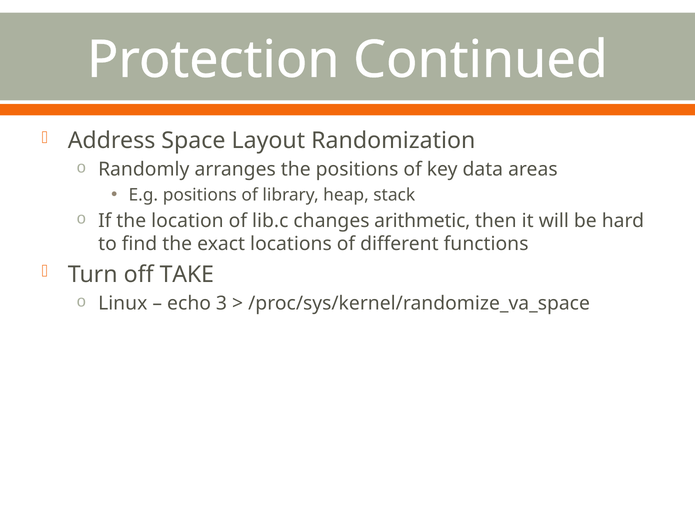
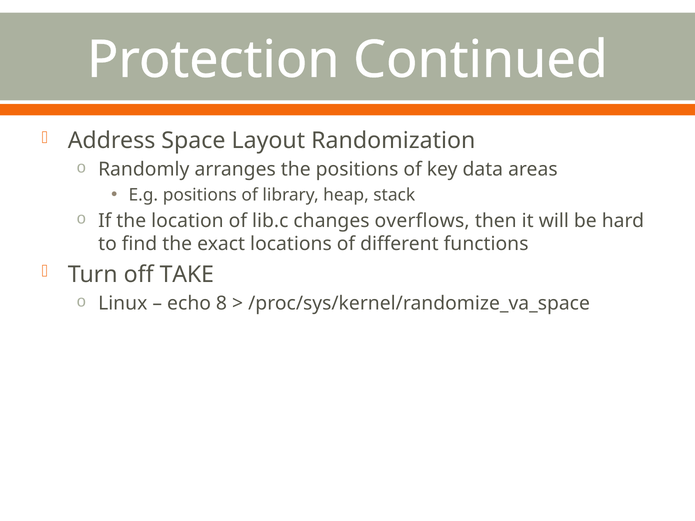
arithmetic: arithmetic -> overflows (422, 221)
3: 3 -> 8 (222, 304)
